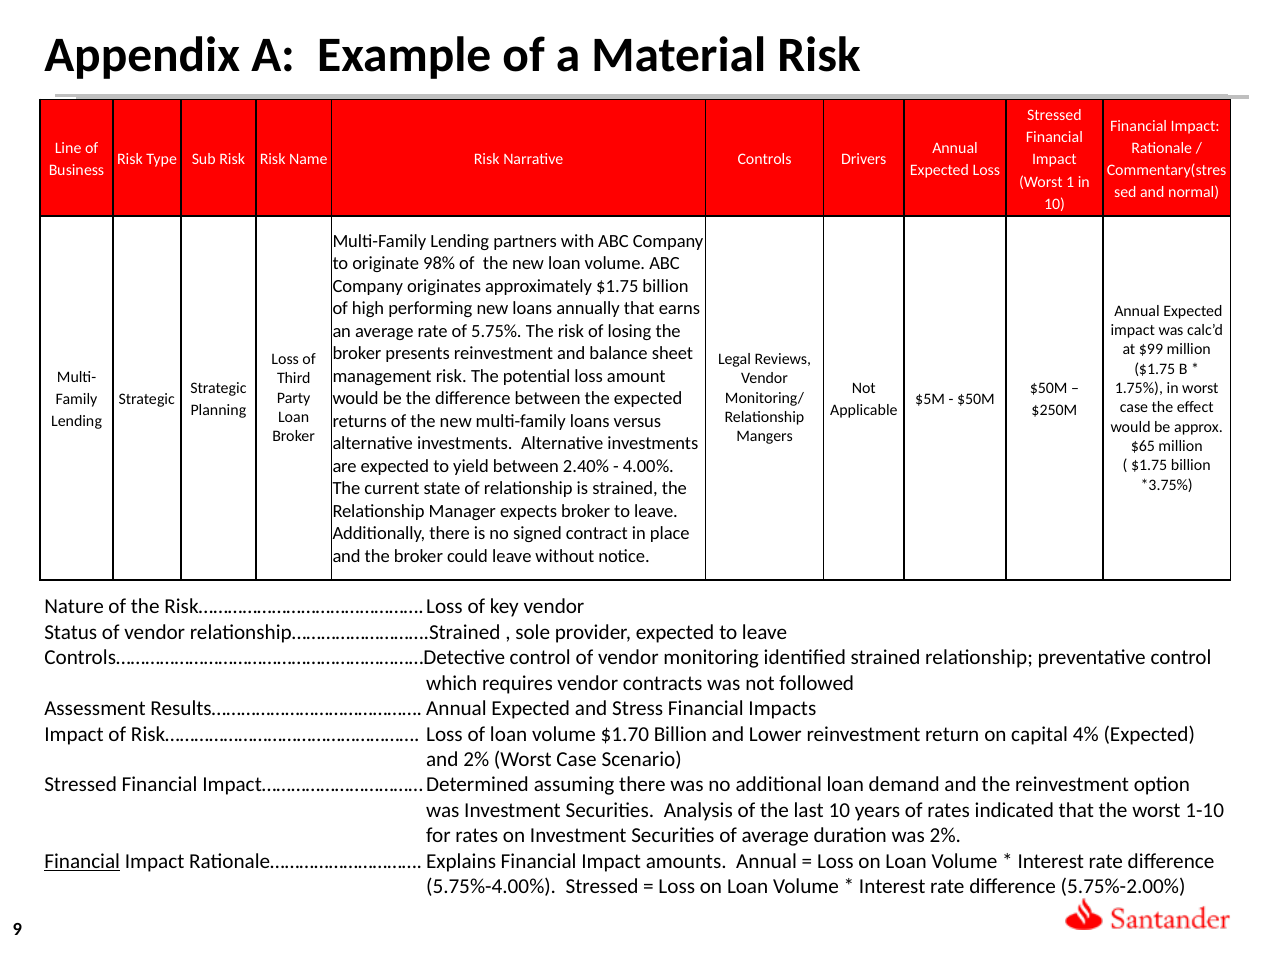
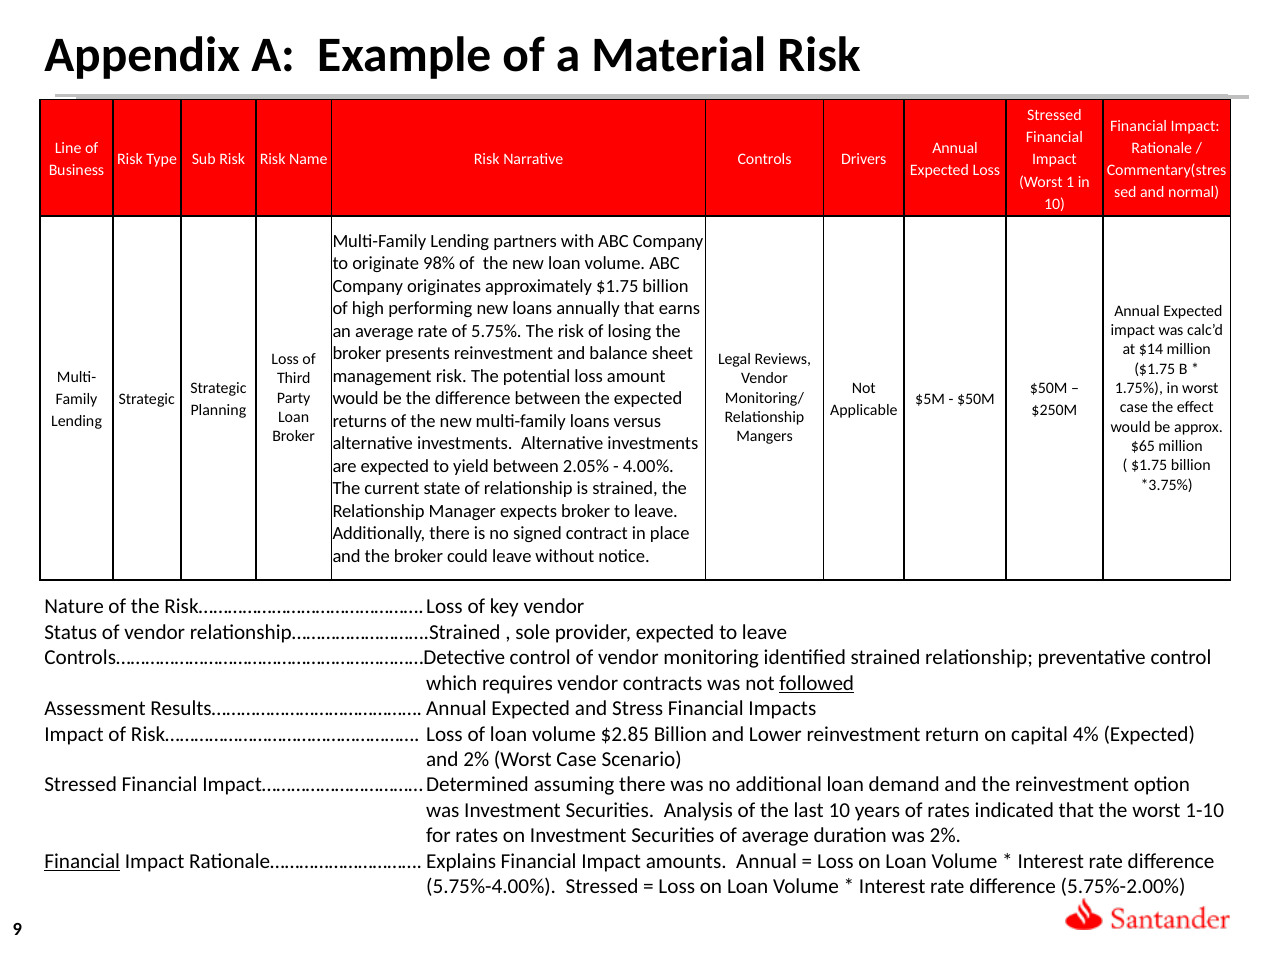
$99: $99 -> $14 (1151, 350)
2.40%: 2.40% -> 2.05% (586, 466)
followed underline: none -> present (817, 683)
$1.70: $1.70 -> $2.85 (625, 734)
